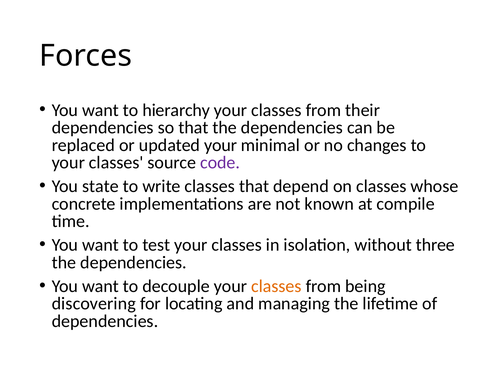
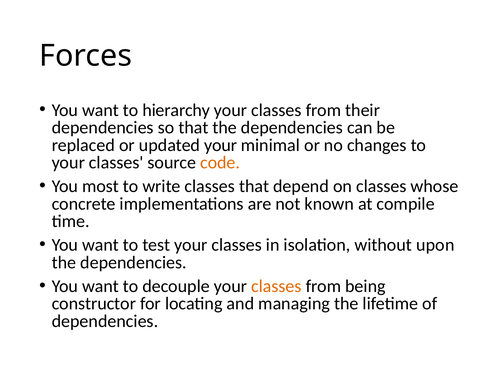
code colour: purple -> orange (220, 163)
state: state -> most (101, 186)
three: three -> upon (435, 245)
discovering: discovering -> constructor (94, 304)
